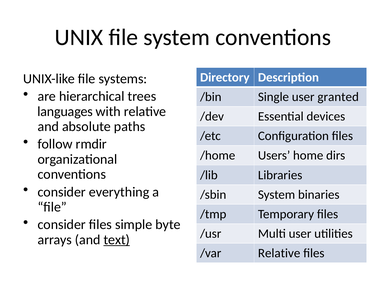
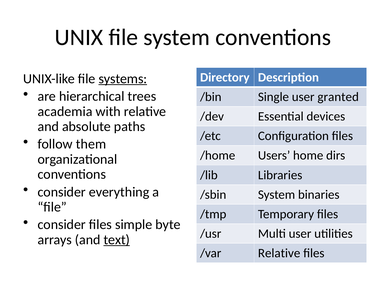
systems underline: none -> present (123, 79)
languages: languages -> academia (65, 112)
rmdir: rmdir -> them (91, 144)
